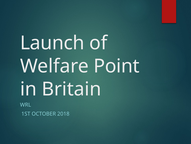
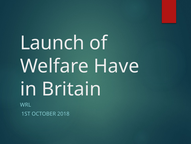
Point: Point -> Have (116, 66)
